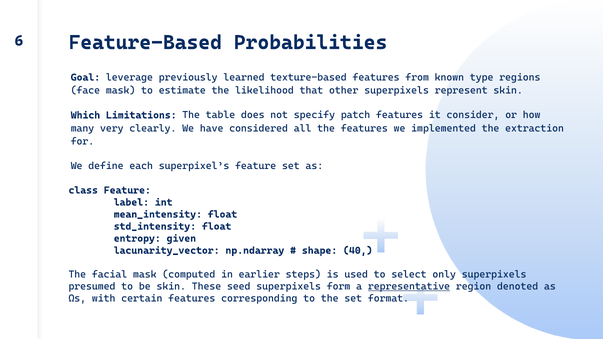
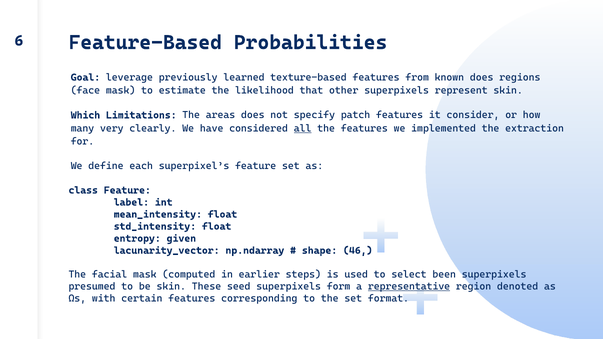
known type: type -> does (482, 77)
table: table -> areas (220, 115)
all underline: none -> present (303, 128)
40: 40 -> 46 (358, 251)
only: only -> been (444, 275)
